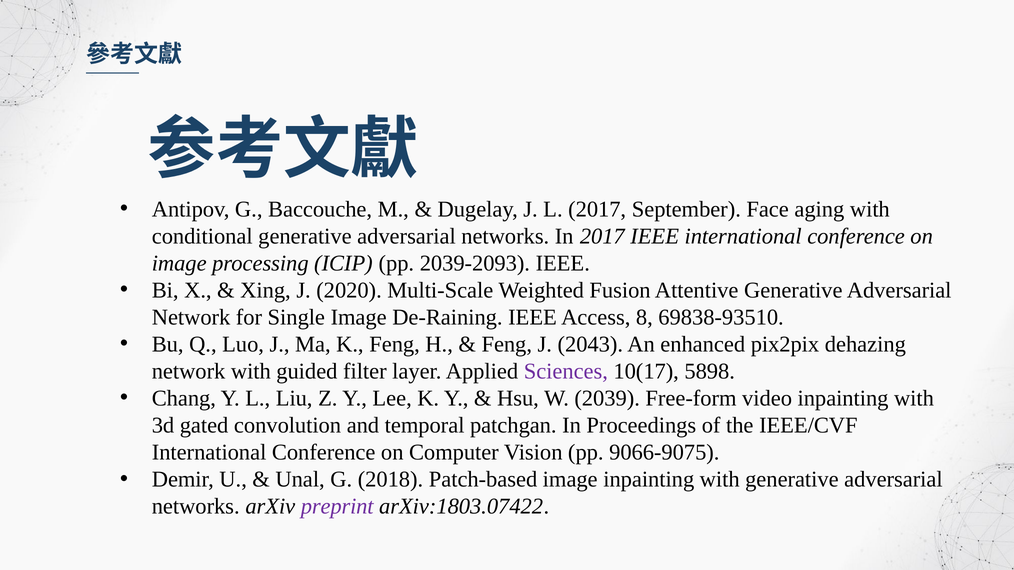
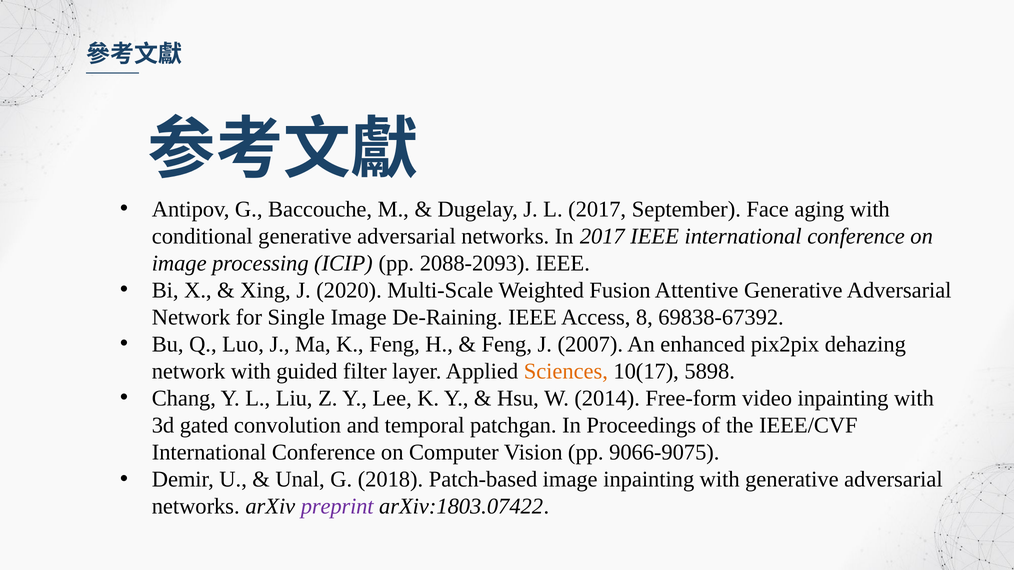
2039-2093: 2039-2093 -> 2088-2093 (475, 264)
69838-93510: 69838-93510 -> 69838-67392 (721, 318)
2043: 2043 -> 2007 (590, 345)
Sciences colour: purple -> orange (566, 372)
2039: 2039 -> 2014 (607, 399)
